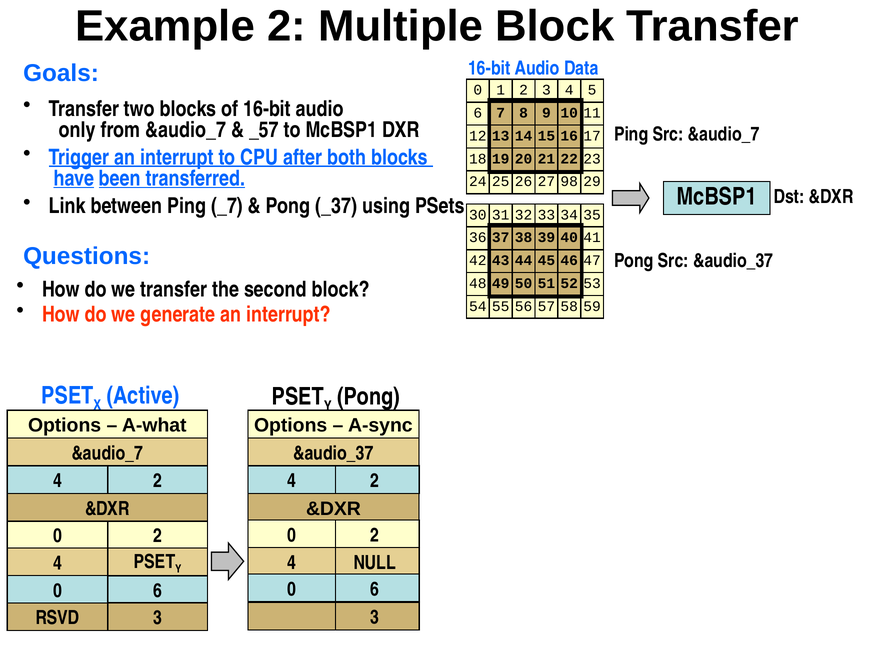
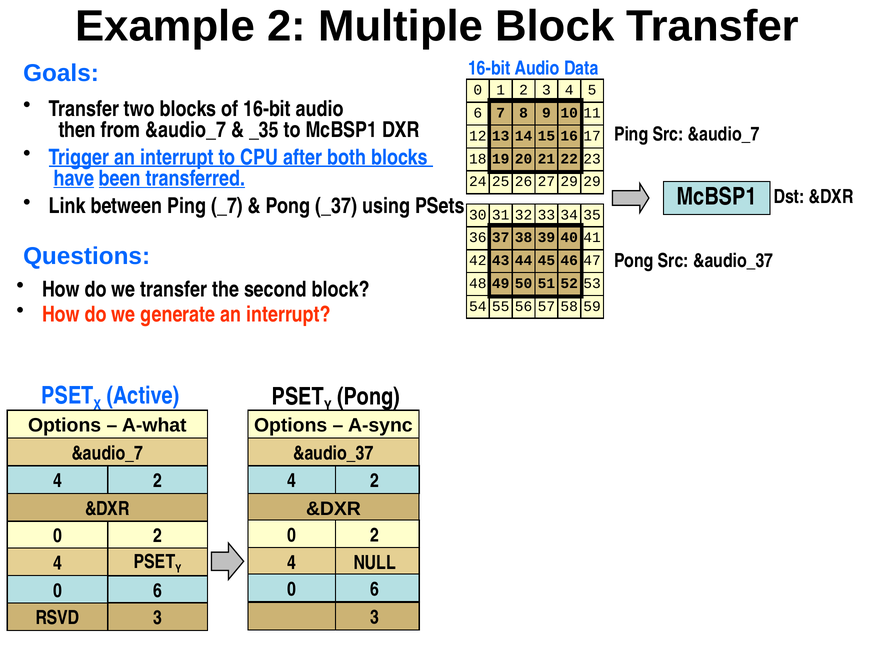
only: only -> then (77, 130)
_57: _57 -> _35 (264, 130)
27 98: 98 -> 29 (569, 181)
